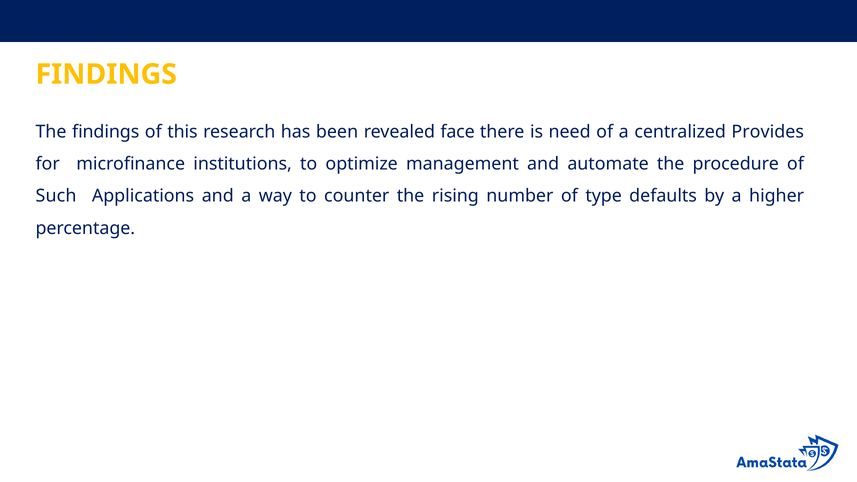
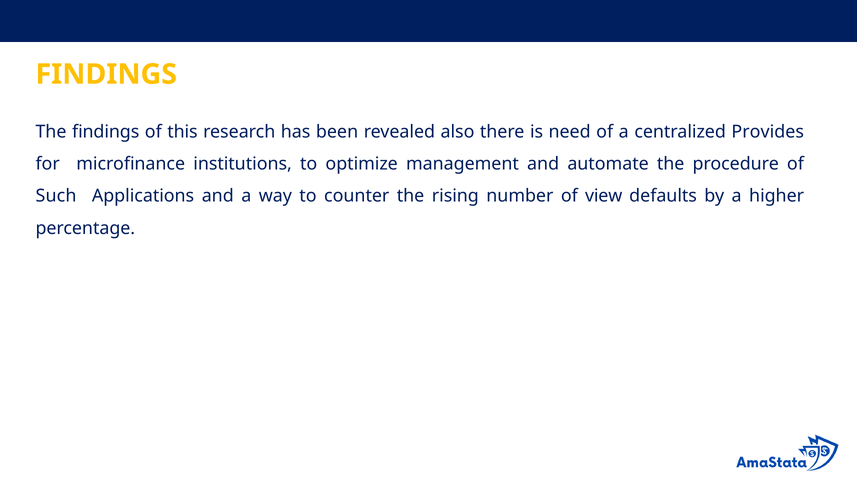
face: face -> also (458, 132)
type: type -> view (604, 196)
